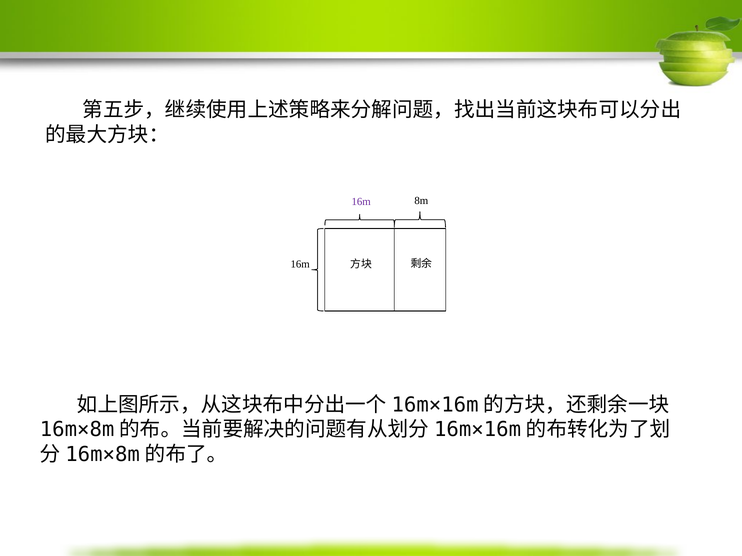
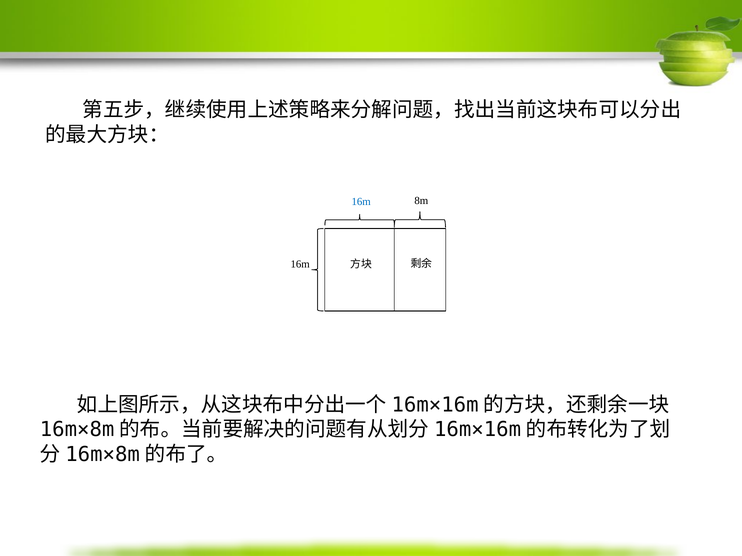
16m colour: purple -> blue (361, 202)
